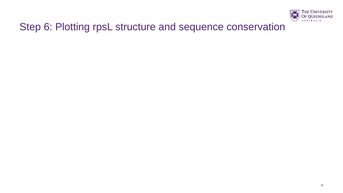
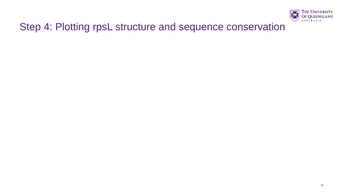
6: 6 -> 4 (48, 27)
